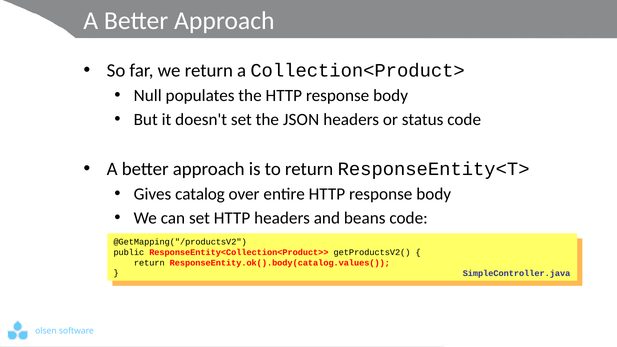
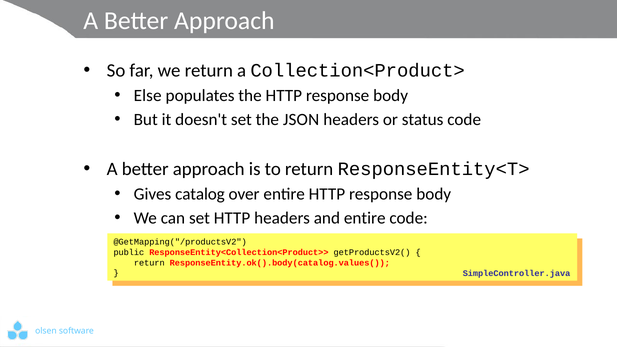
Null: Null -> Else (148, 96)
and beans: beans -> entire (365, 218)
